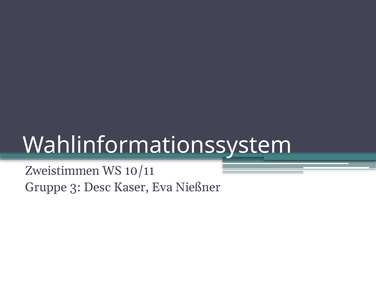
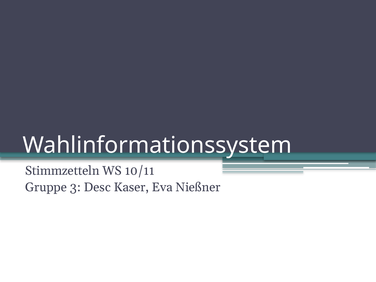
Zweistimmen: Zweistimmen -> Stimmzetteln (62, 171)
